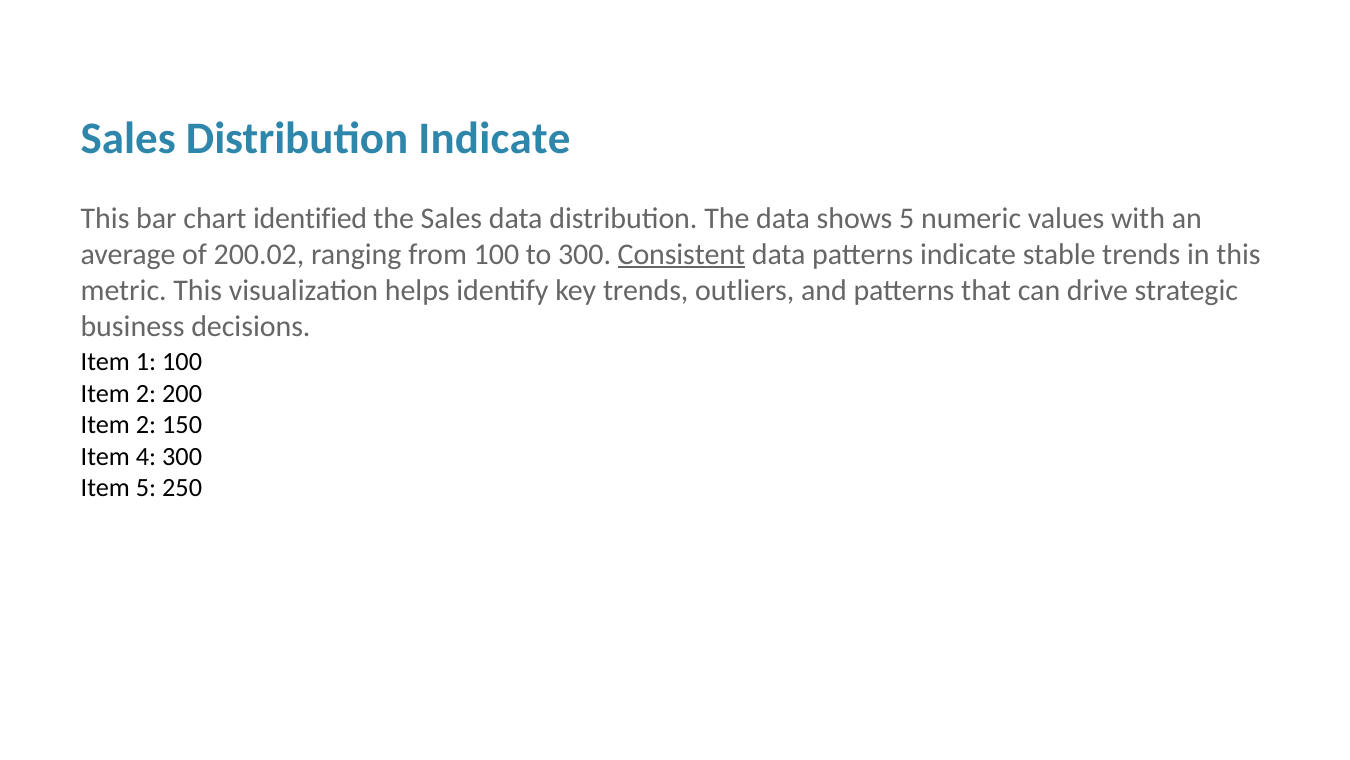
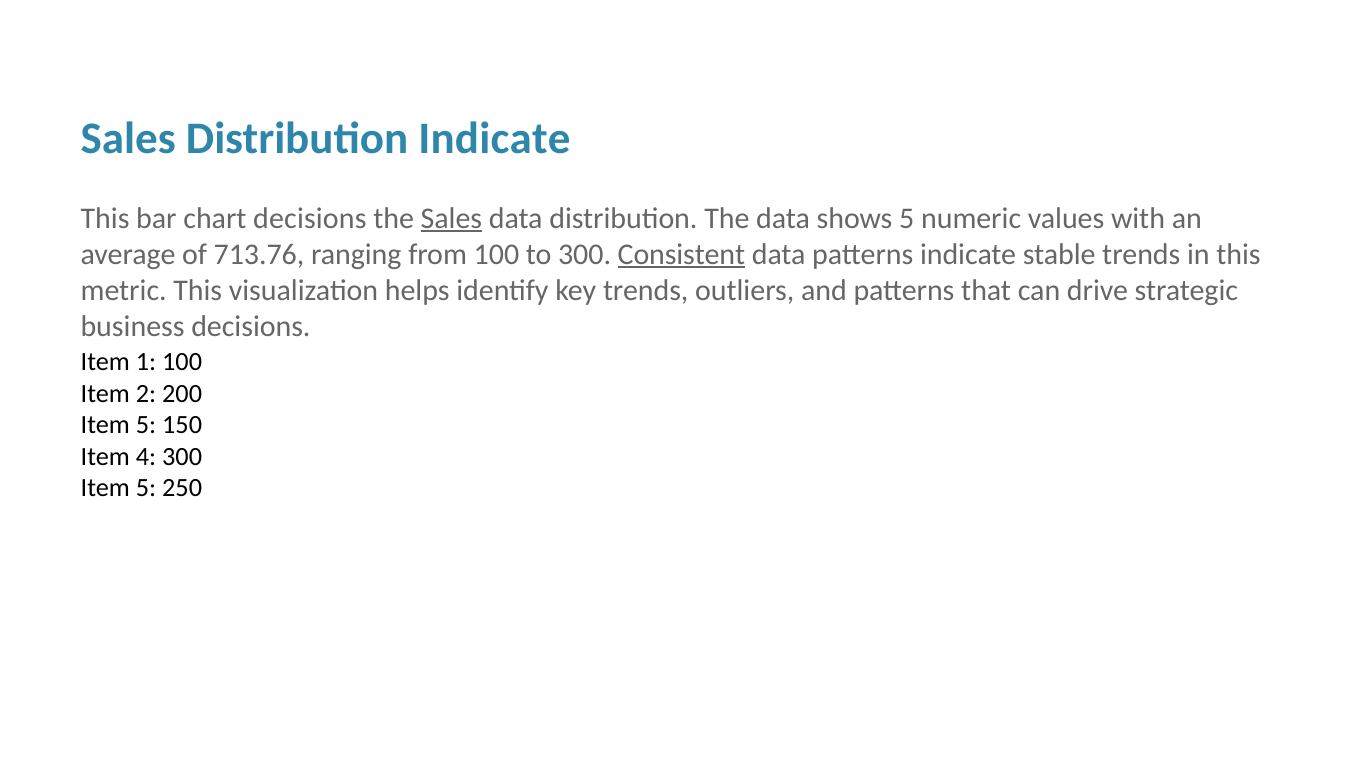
chart identified: identified -> decisions (310, 218)
Sales underline: none -> present (451, 218)
200.02: 200.02 -> 713.76 (259, 254)
2: 2 -> 5 (146, 425)
